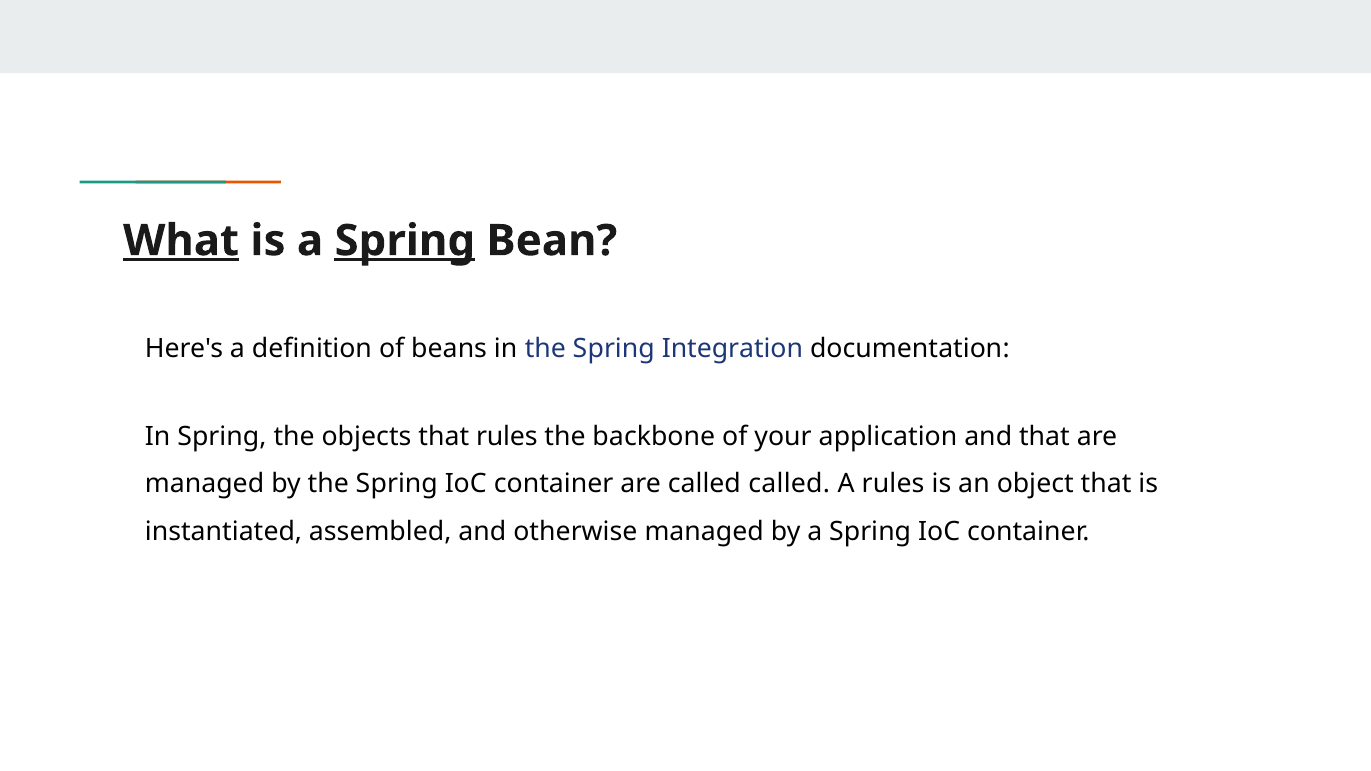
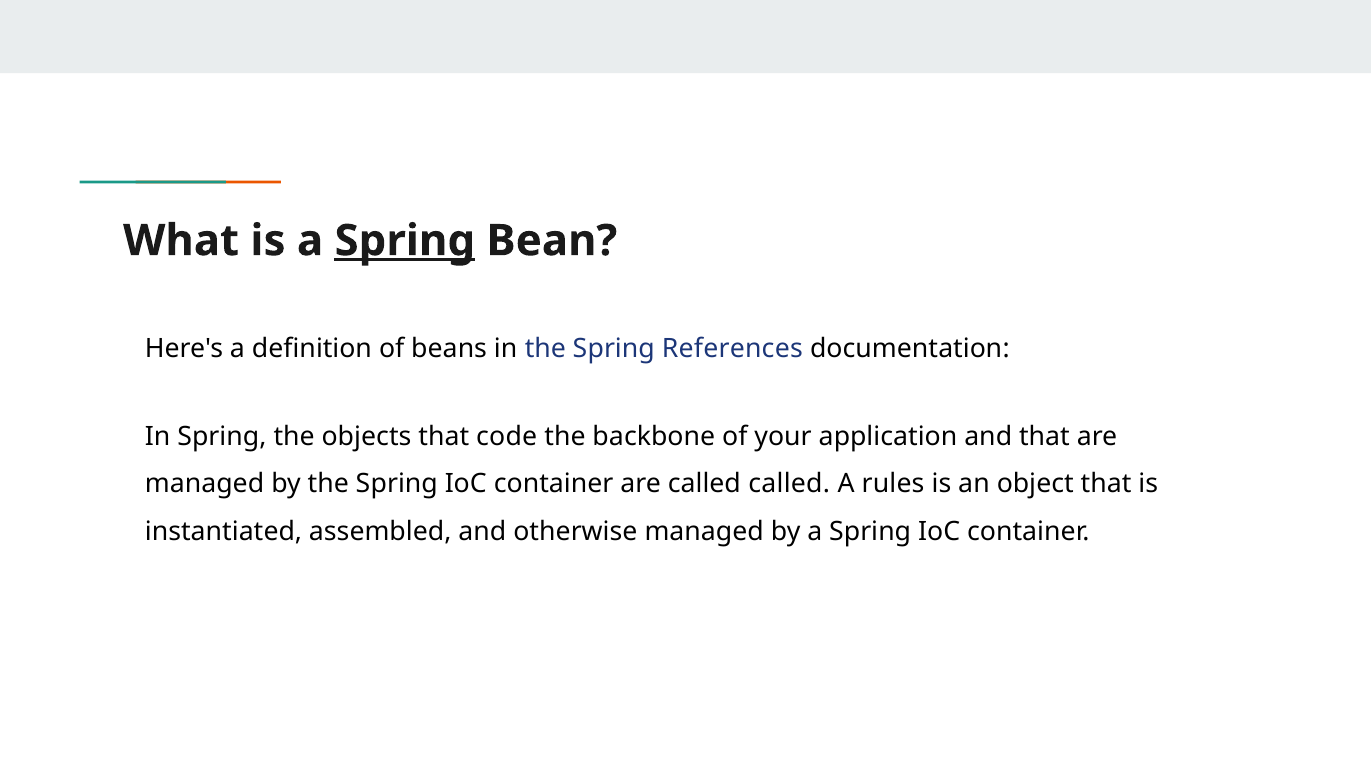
What underline: present -> none (181, 241)
Integration: Integration -> References (732, 349)
that rules: rules -> code (507, 437)
